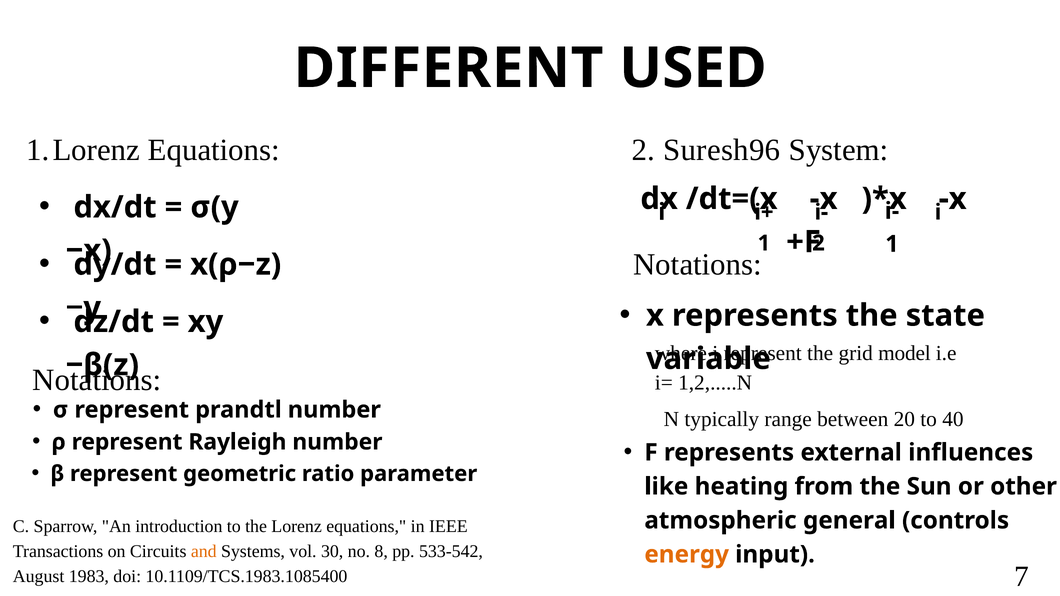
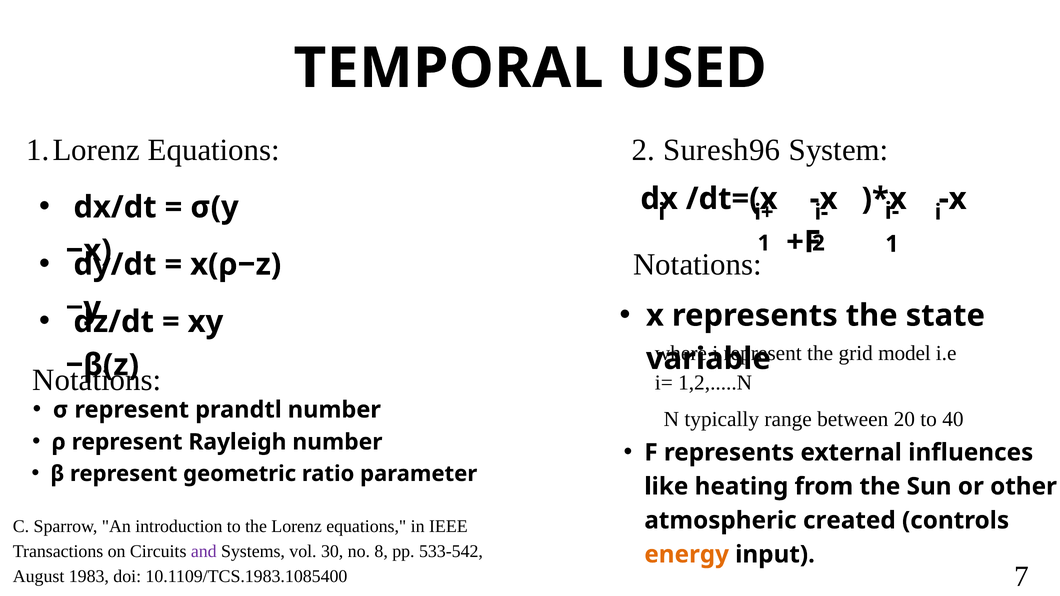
DIFFERENT: DIFFERENT -> TEMPORAL (449, 68)
general: general -> created (849, 521)
and colour: orange -> purple (204, 552)
